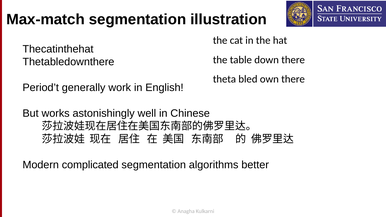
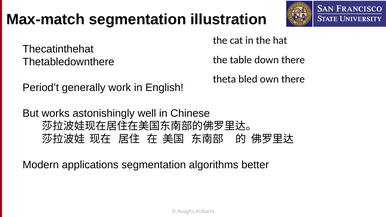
complicated: complicated -> applications (90, 165)
